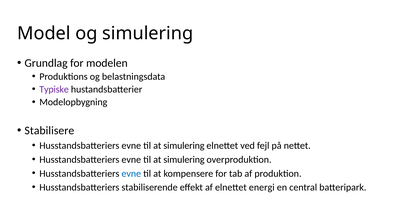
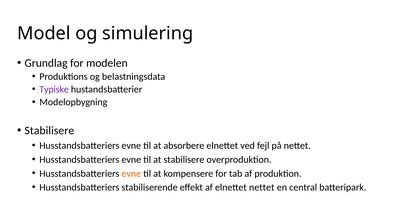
simulering: simulering -> absorbere (184, 145)
simulering: simulering -> stabilisere (184, 159)
evne colour: blue -> orange (131, 173)
elnettet energi: energi -> nettet (262, 187)
